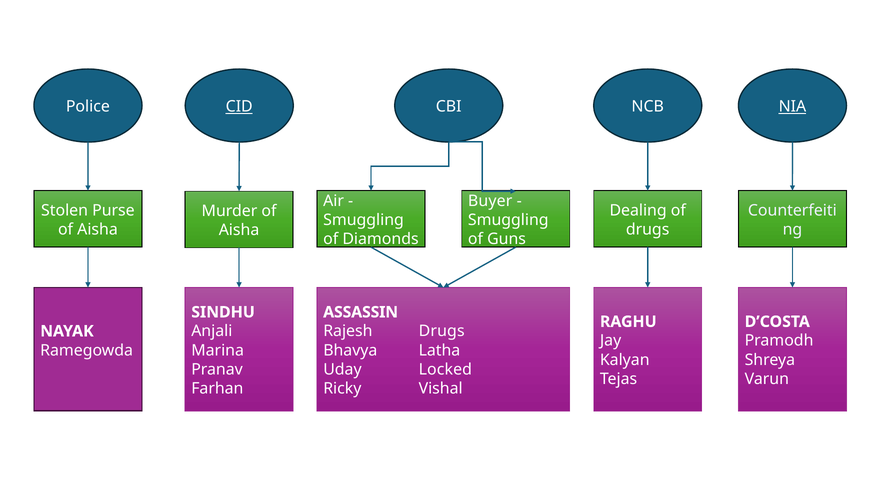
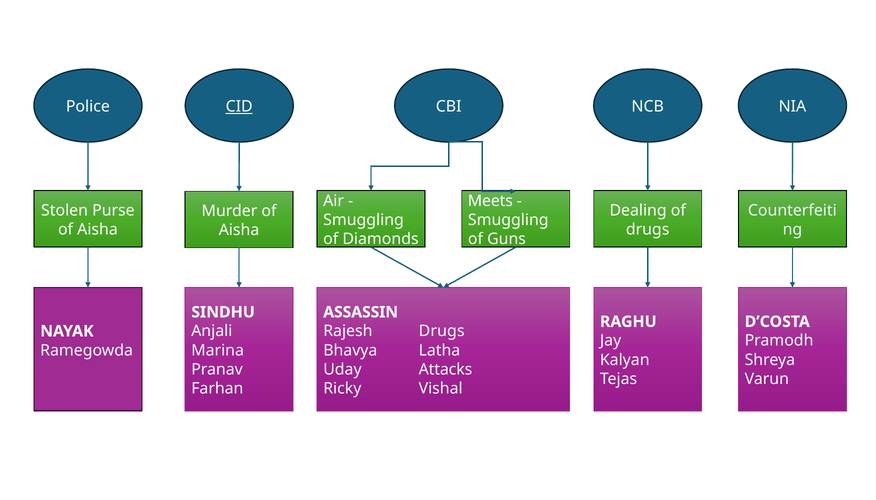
NIA underline: present -> none (792, 107)
Buyer: Buyer -> Meets (490, 201)
Locked: Locked -> Attacks (445, 370)
